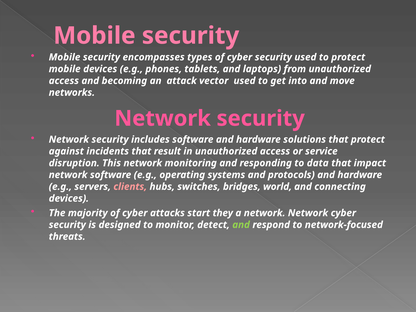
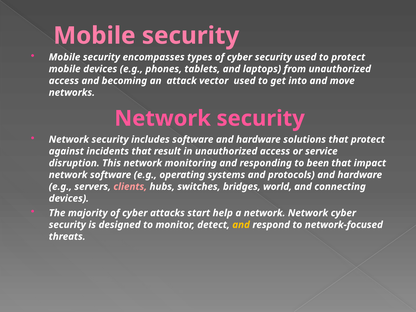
data: data -> been (318, 163)
they: they -> help (223, 213)
and colour: light green -> yellow (241, 225)
